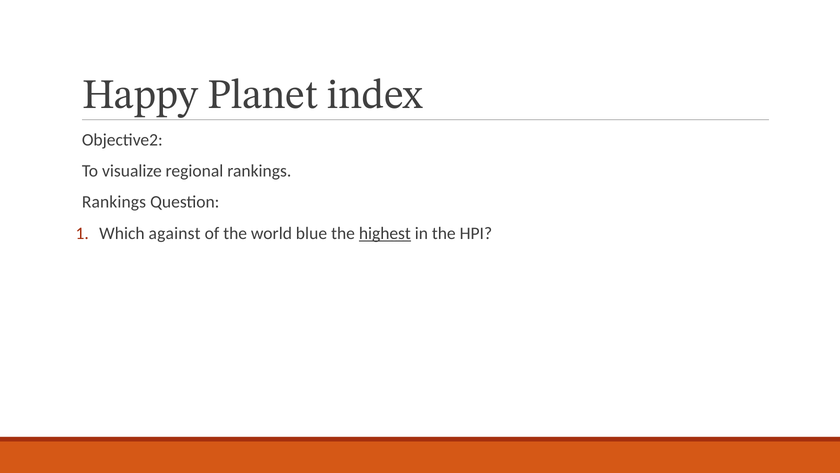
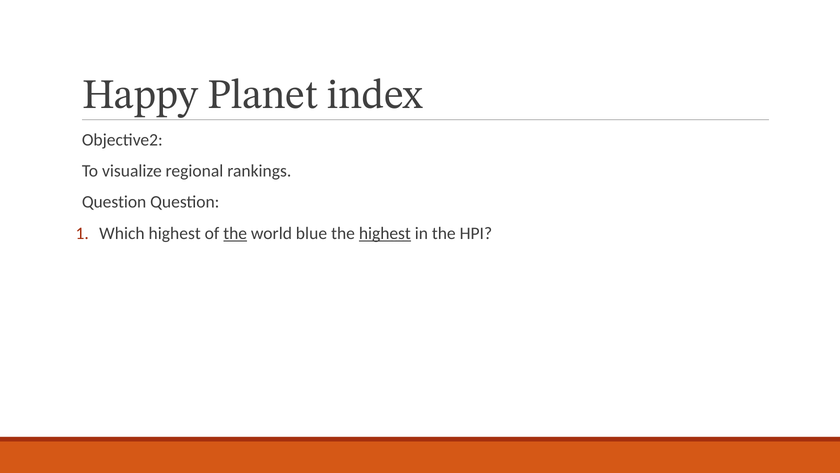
Rankings: Rankings -> Question (114, 202)
Which against: against -> highest (175, 233)
the underline: none -> present (235, 233)
